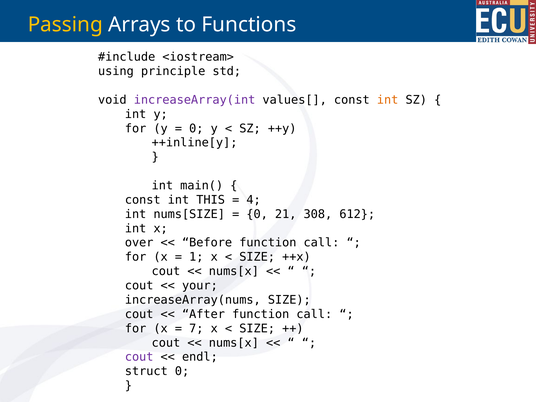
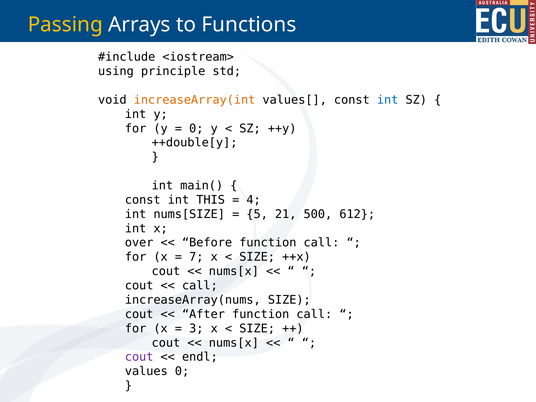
increaseArray(int colour: purple -> orange (195, 100)
int colour: orange -> blue (388, 100)
++inline[y: ++inline[y -> ++double[y (195, 143)
0: 0 -> 5 (257, 214)
308: 308 -> 500 (318, 214)
1: 1 -> 7 (196, 257)
your: your -> call (200, 286)
7: 7 -> 3 (196, 328)
struct: struct -> values (146, 371)
